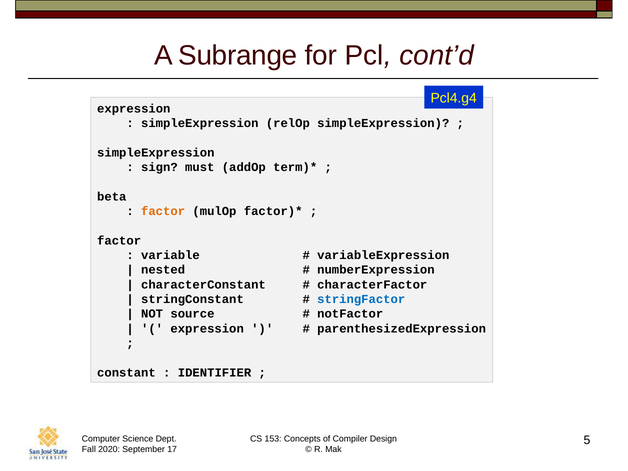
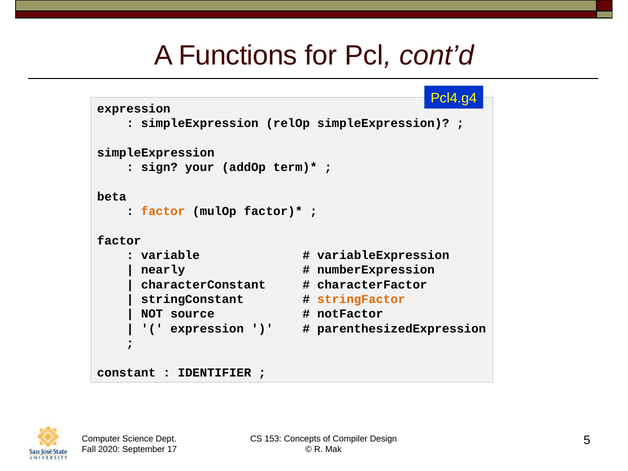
Subrange: Subrange -> Functions (238, 55)
must: must -> your (200, 167)
nested: nested -> nearly (163, 270)
stringFactor colour: blue -> orange (361, 299)
